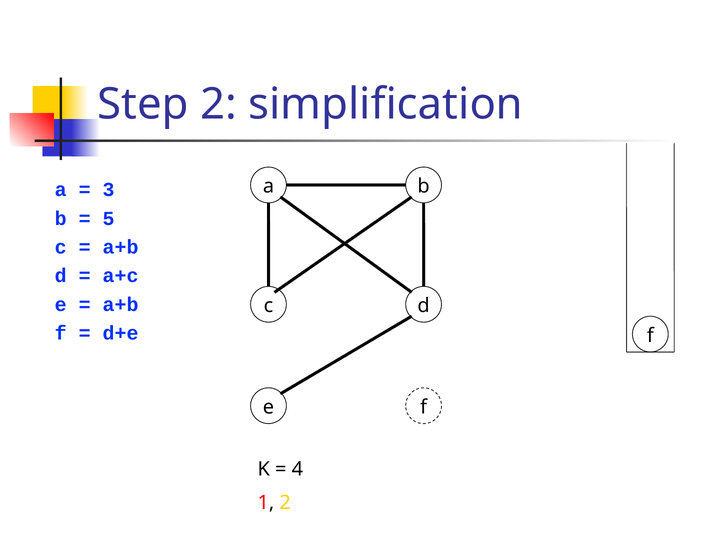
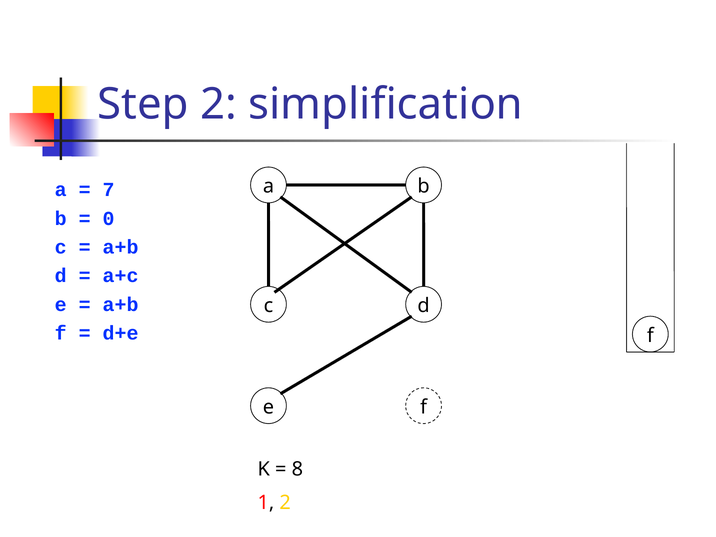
3: 3 -> 7 (108, 190)
5: 5 -> 0 (108, 219)
4: 4 -> 8 (297, 469)
